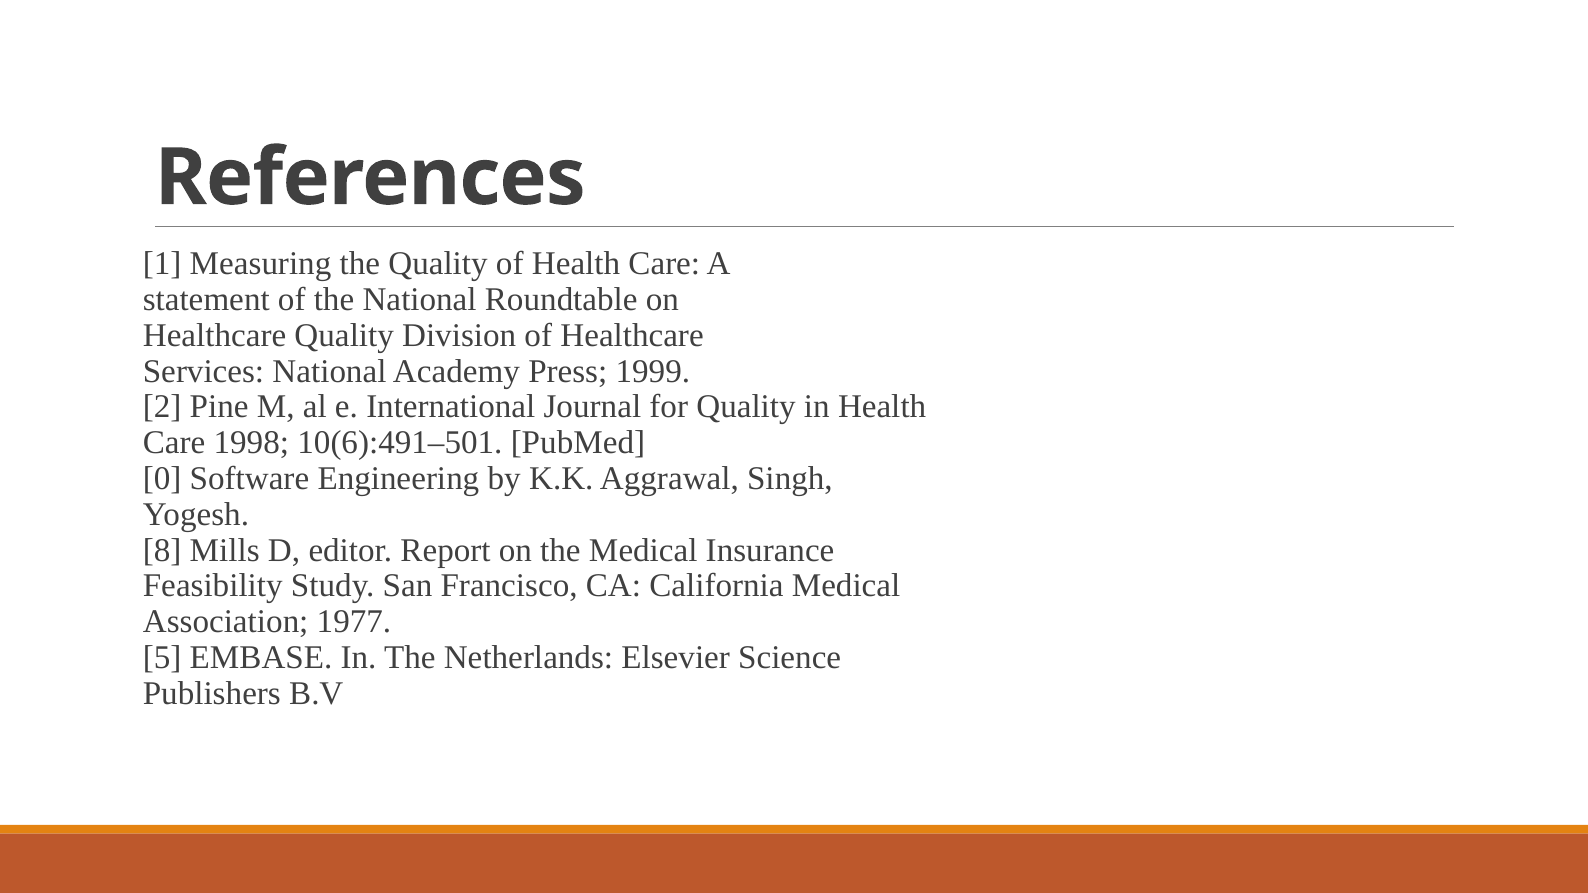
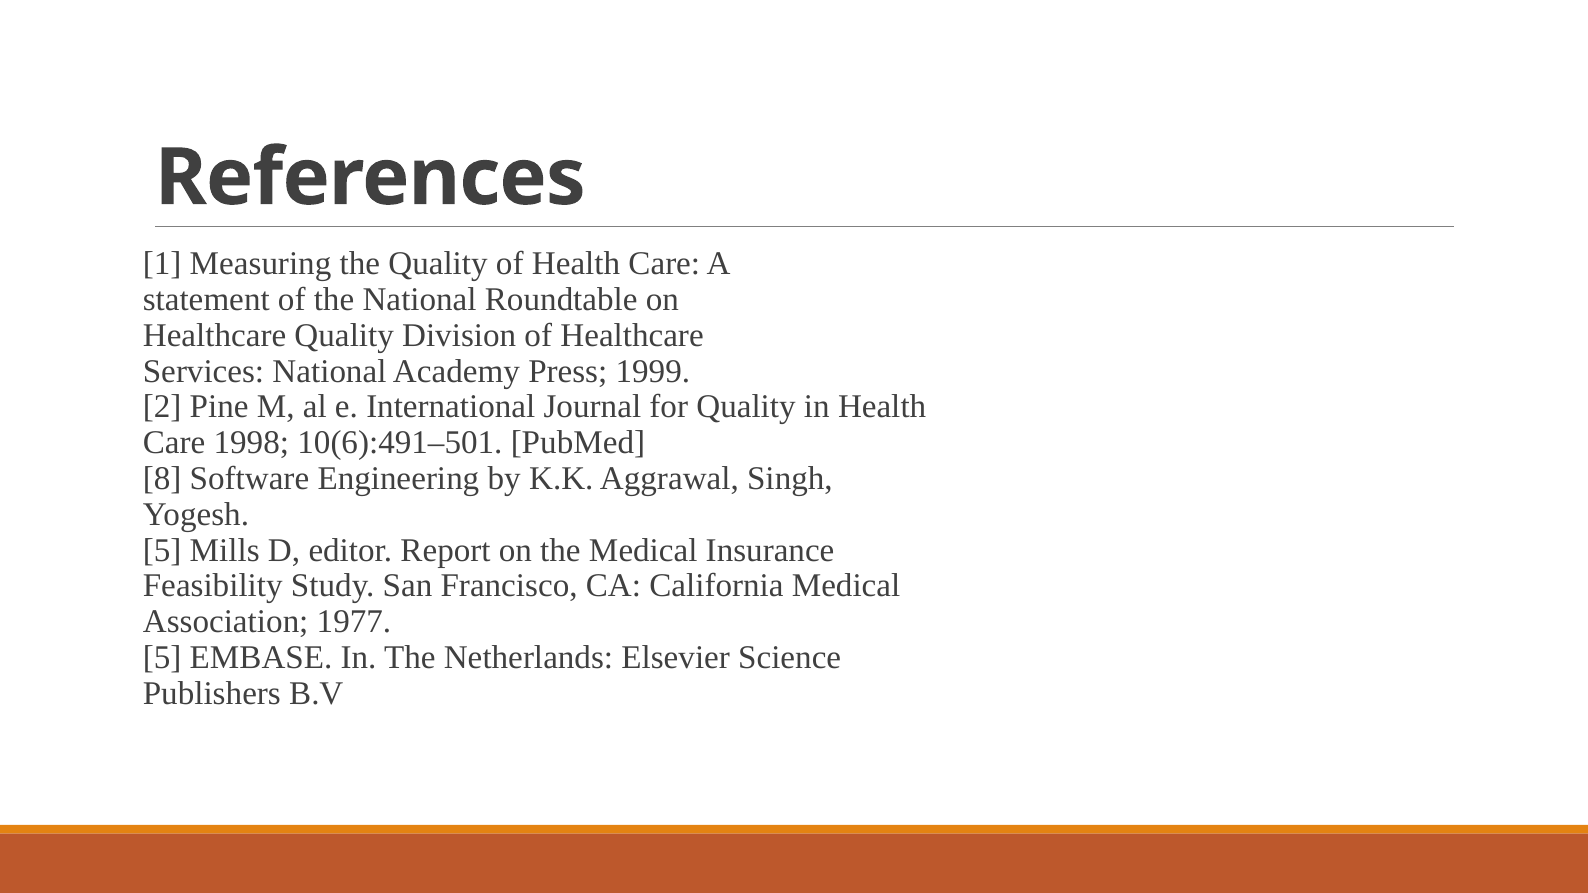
0: 0 -> 8 (162, 479)
8: 8 -> 5 (162, 550)
